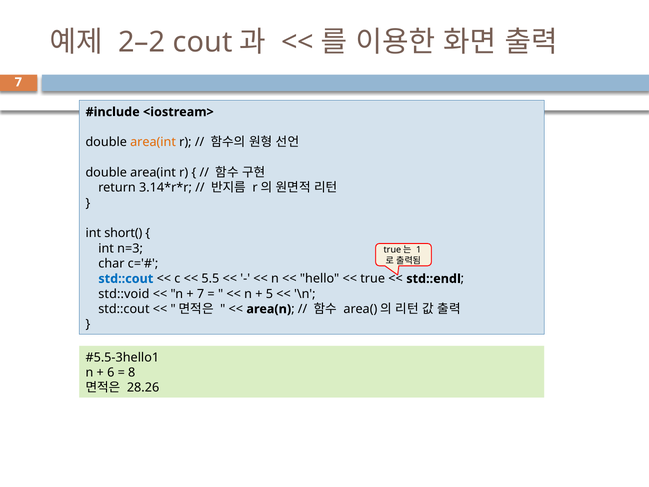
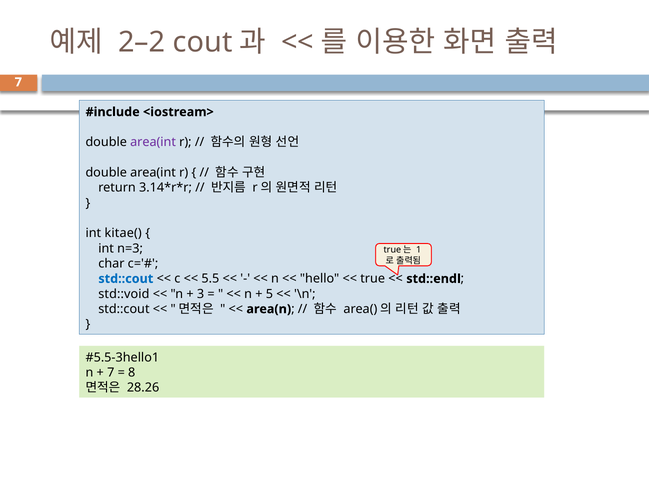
area(int colour: orange -> purple (153, 142)
short(: short( -> kitae( (123, 233)
7: 7 -> 3 (201, 294)
6: 6 -> 7 (111, 372)
